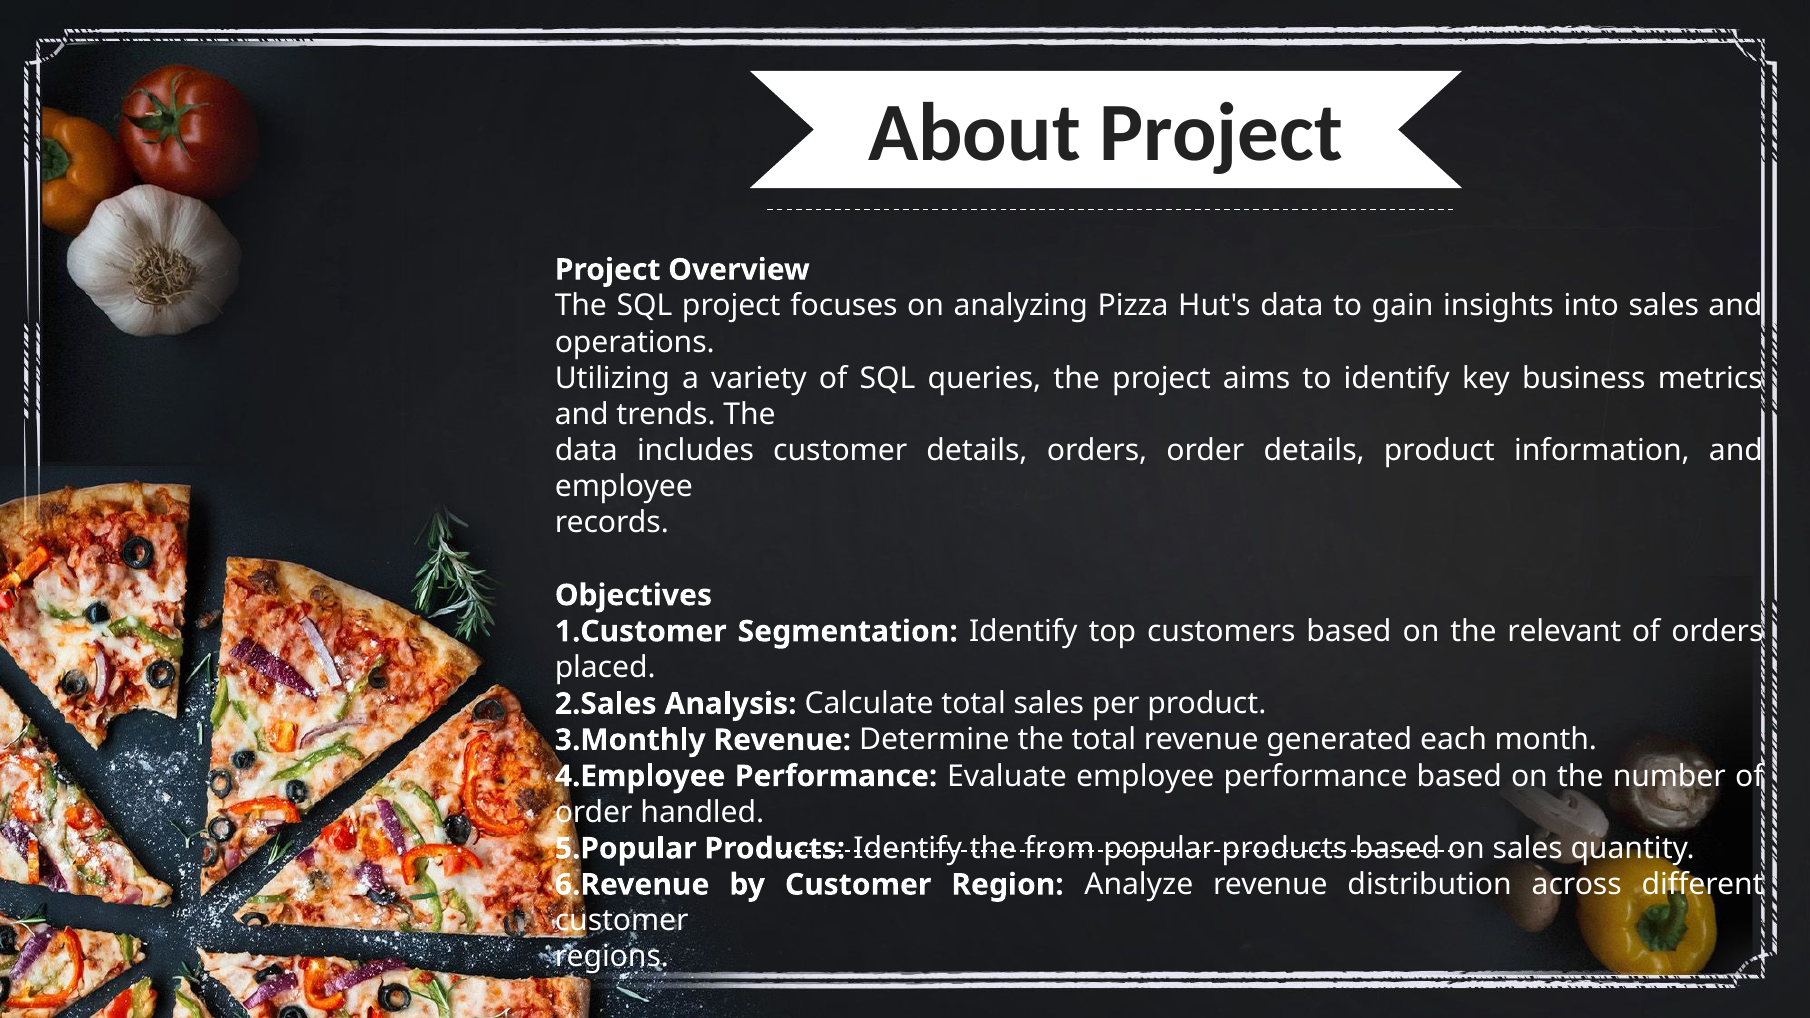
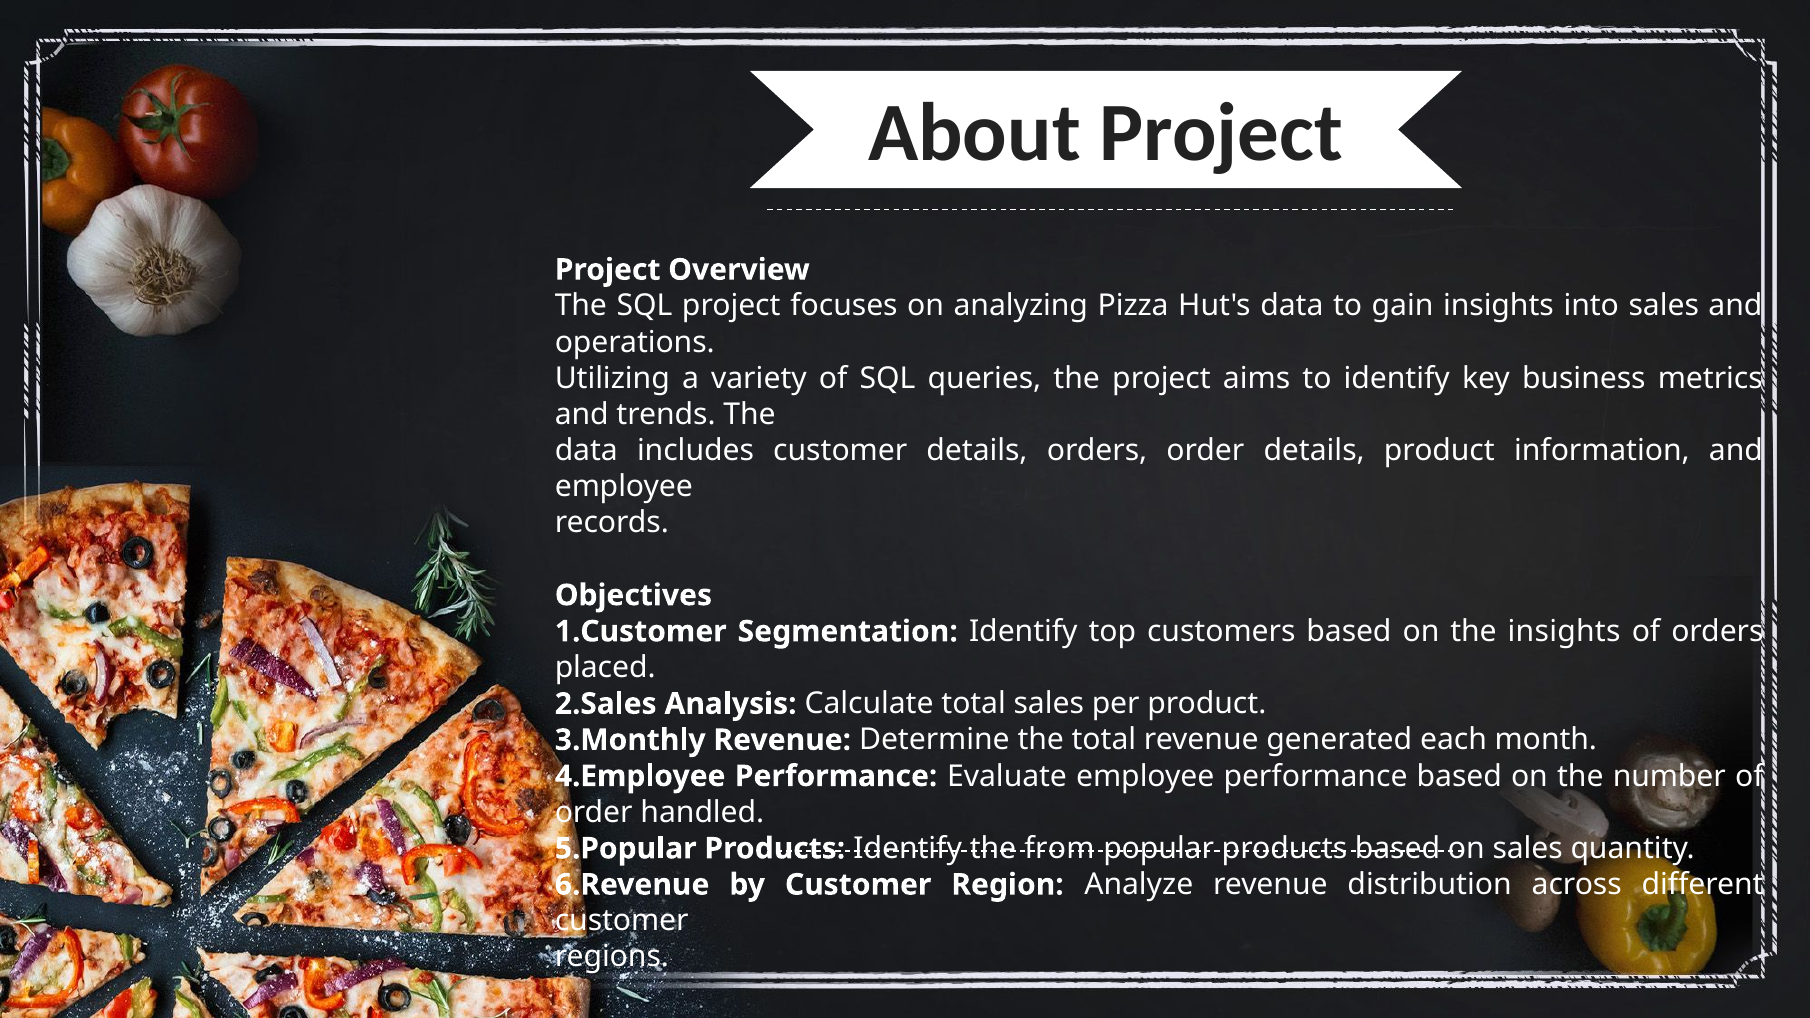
the relevant: relevant -> insights (1564, 632)
